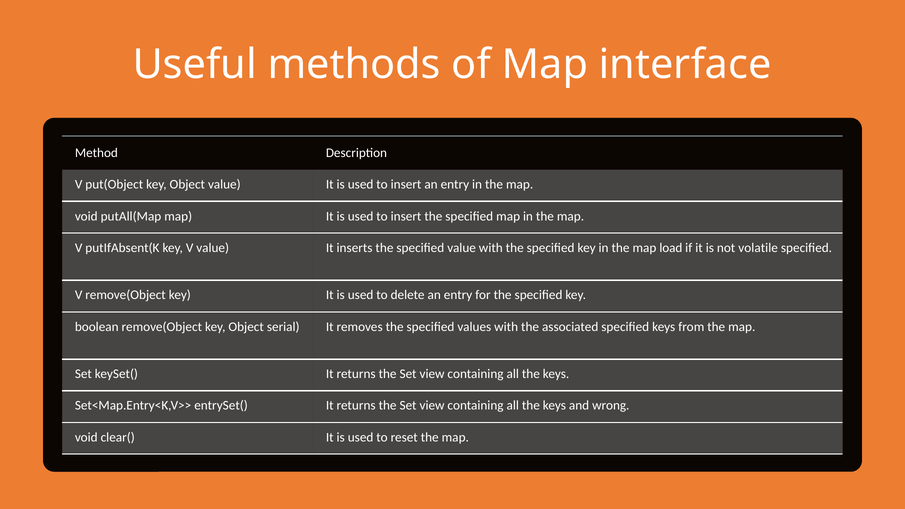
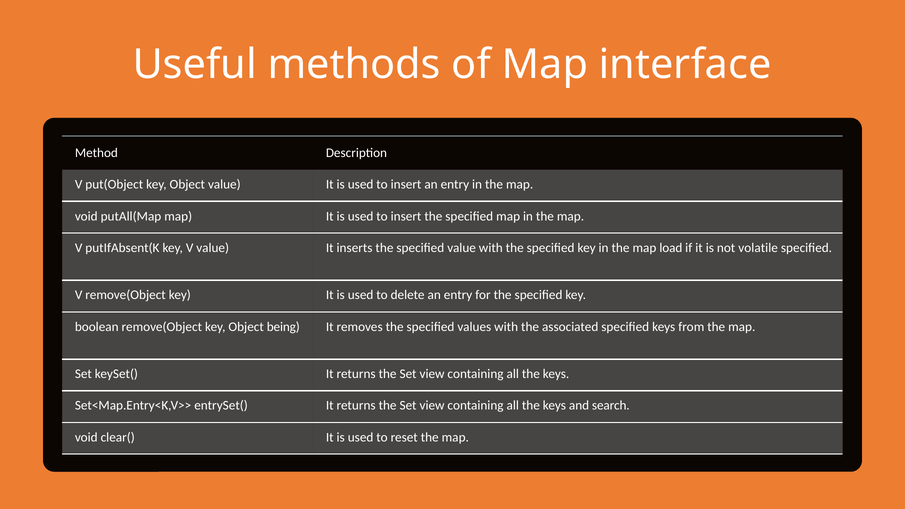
serial: serial -> being (283, 327)
wrong: wrong -> search (611, 406)
